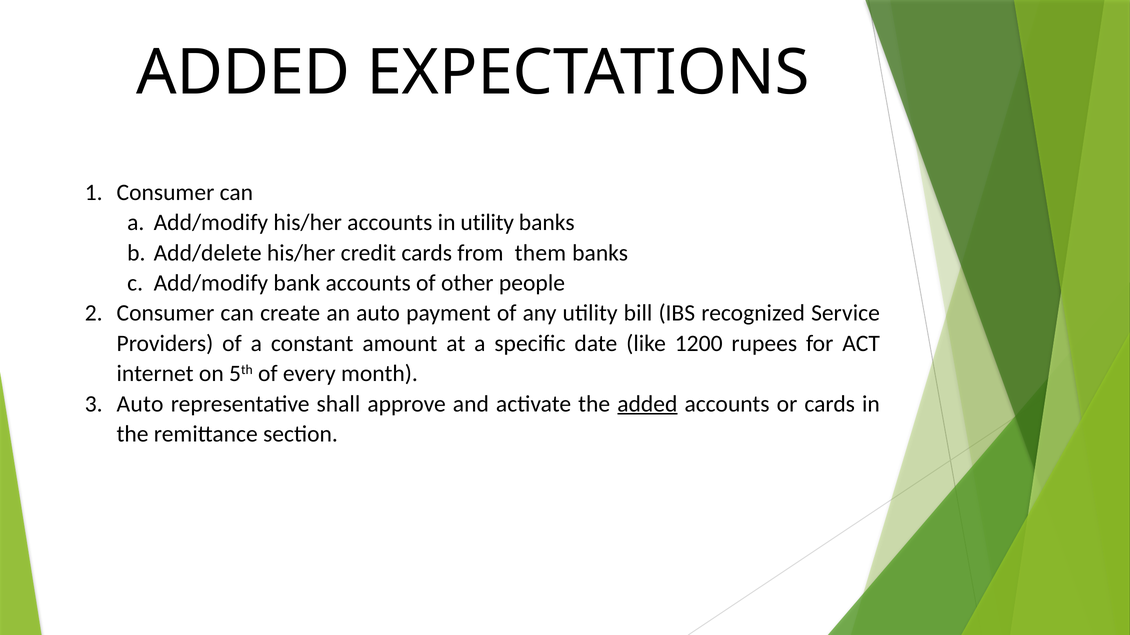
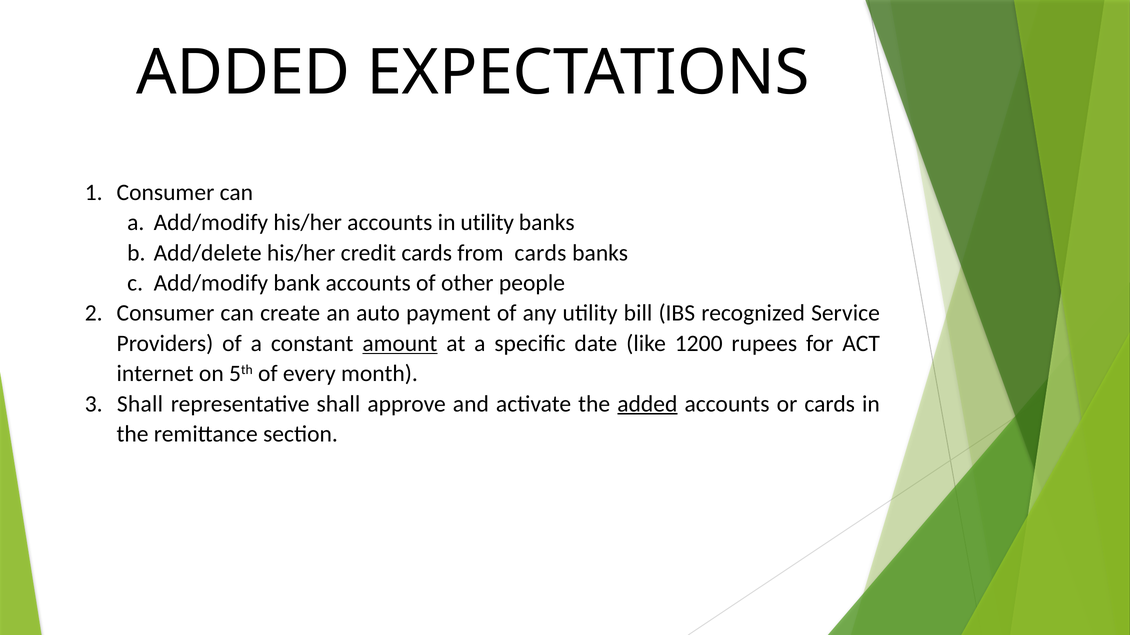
from them: them -> cards (540, 253)
amount underline: none -> present (400, 344)
Auto: Auto -> Shall (140, 404)
